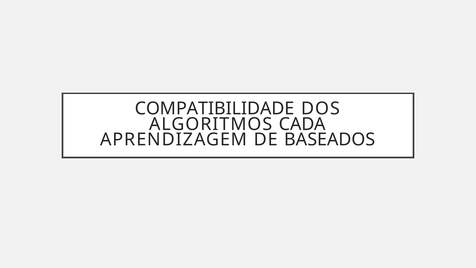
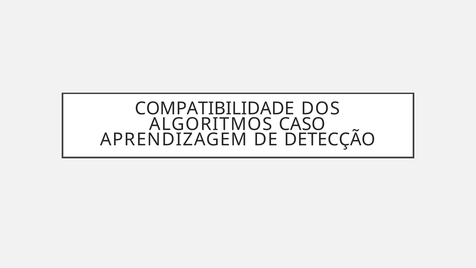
CADA: CADA -> CASO (302, 124)
BASEADOS: BASEADOS -> DETECÇÃO (330, 139)
